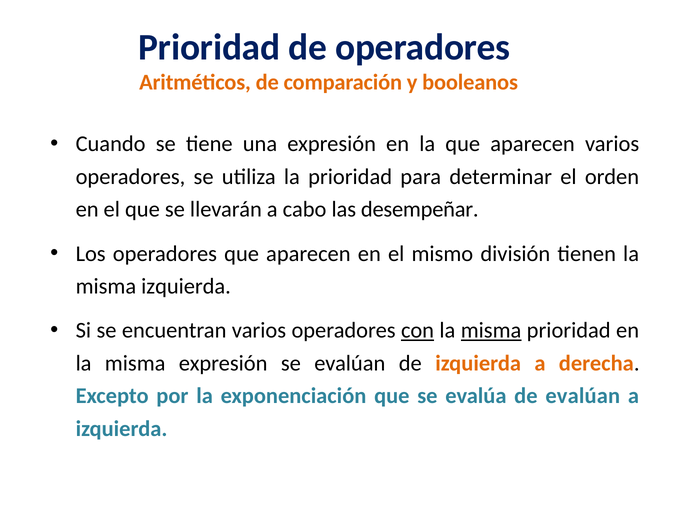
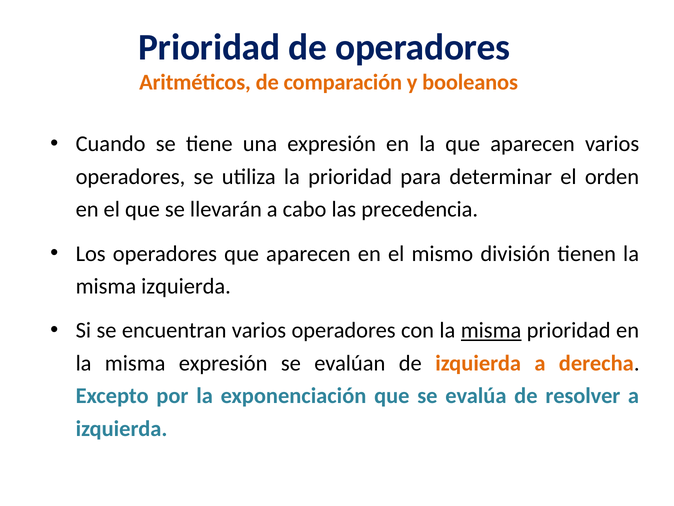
desempeñar: desempeñar -> precedencia (420, 209)
con underline: present -> none (418, 330)
de evalúan: evalúan -> resolver (583, 396)
